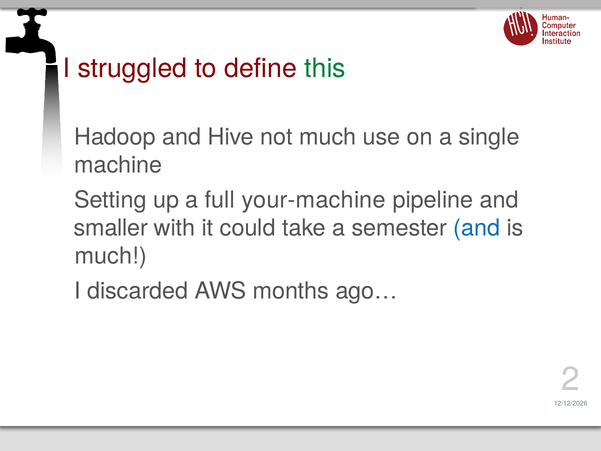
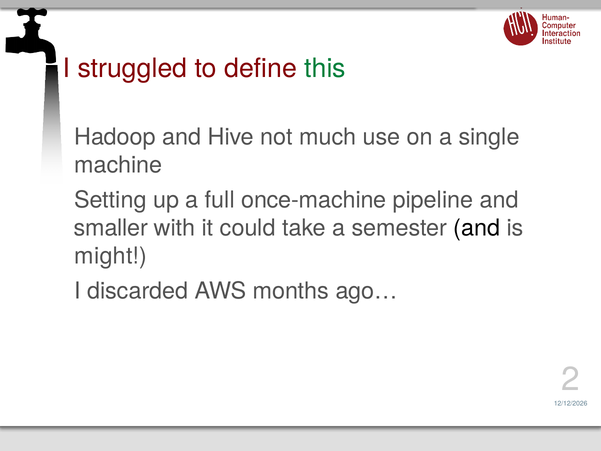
your-machine: your-machine -> once-machine (314, 200)
and colour: blue -> black (477, 228)
much: much -> might (111, 256)
